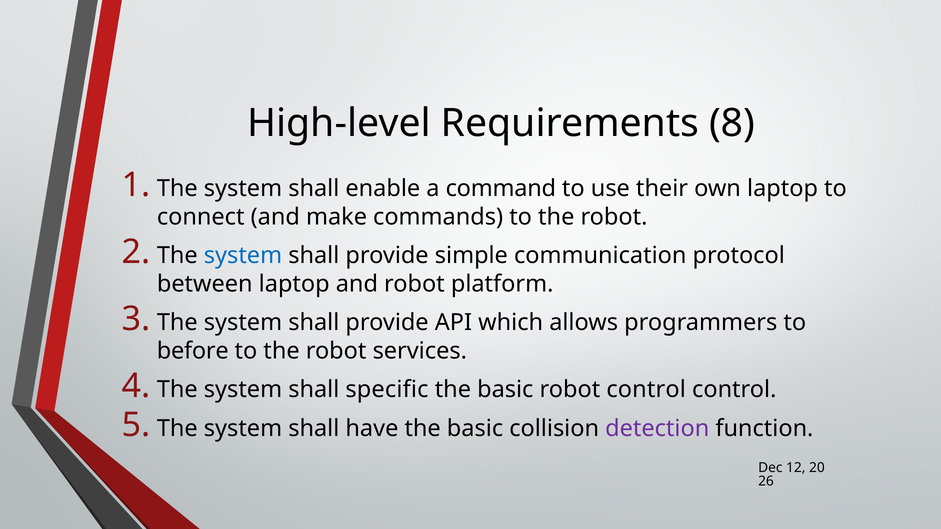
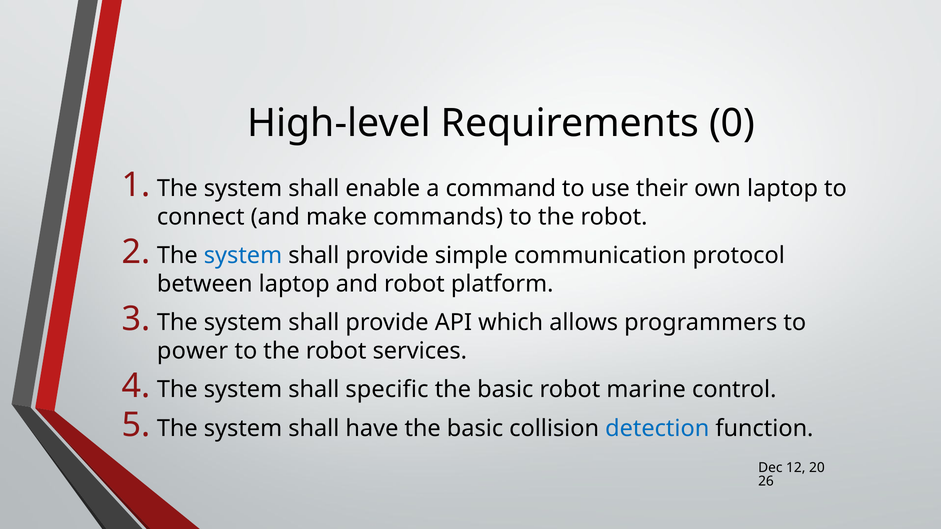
8: 8 -> 0 (732, 123)
before: before -> power (193, 351)
robot control: control -> marine (646, 390)
detection colour: purple -> blue (657, 429)
